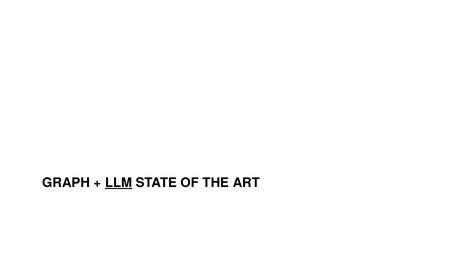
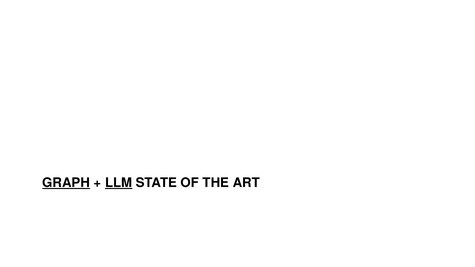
GRAPH underline: none -> present (66, 183)
